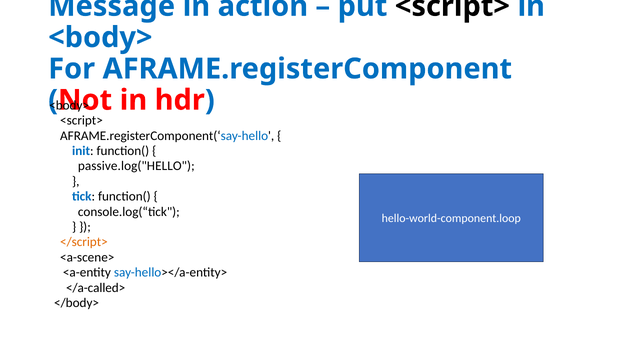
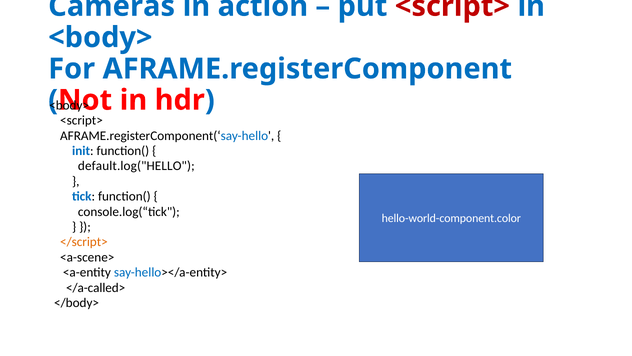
Message: Message -> Cameras (112, 6)
<script> colour: black -> red (452, 6)
passive.log("HELLO: passive.log("HELLO -> default.log("HELLO (136, 166)
hello-world-component.loop: hello-world-component.loop -> hello-world-component.color (451, 218)
